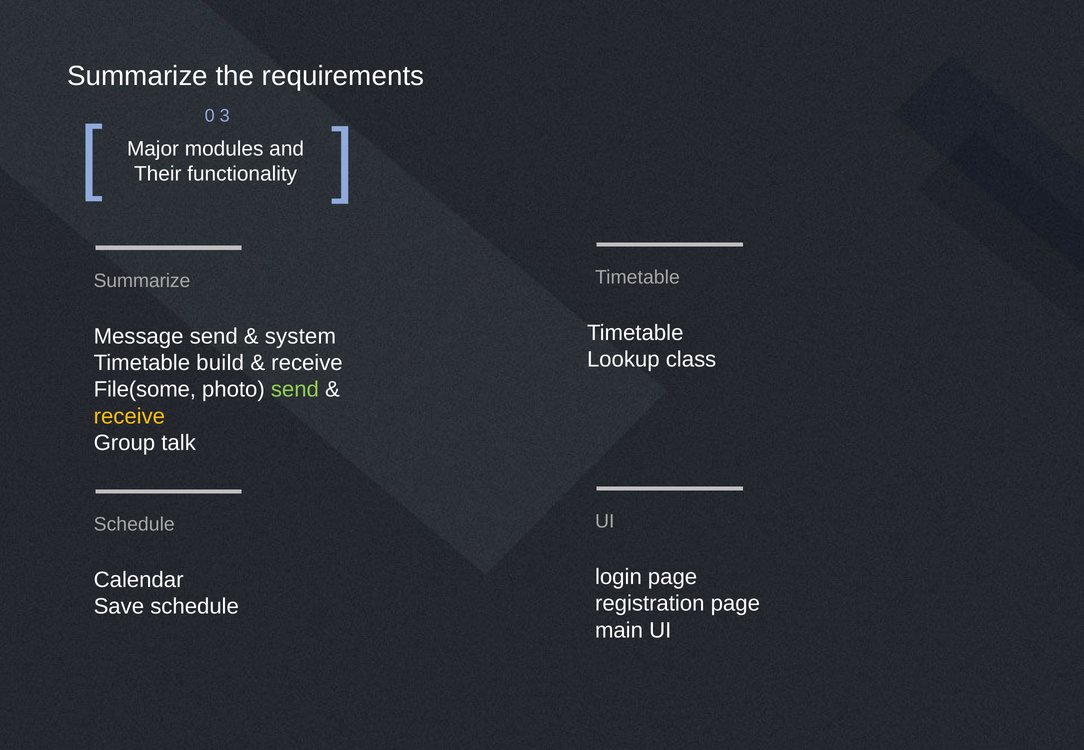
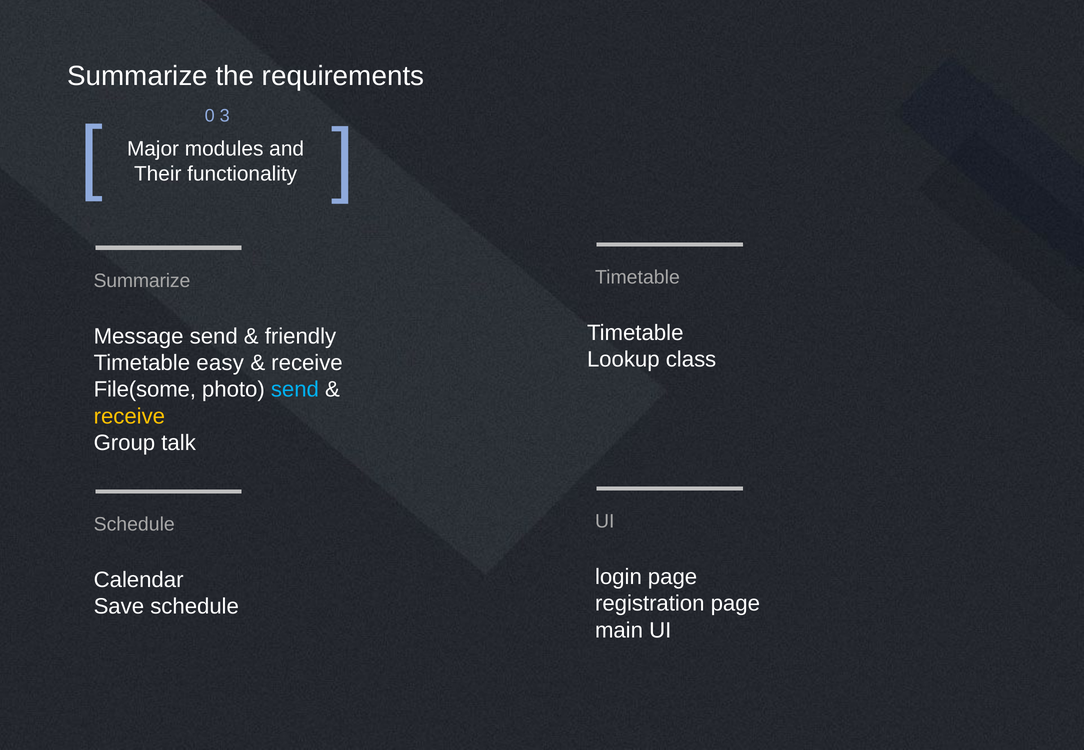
system: system -> friendly (300, 336)
build: build -> easy (220, 363)
send colour: light green -> light blue (295, 390)
